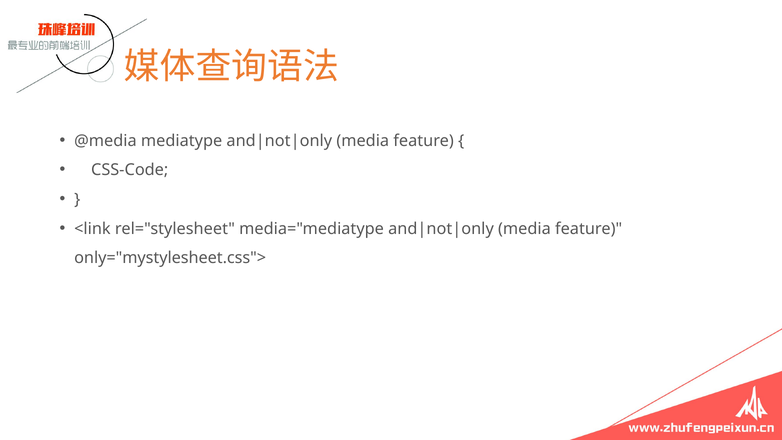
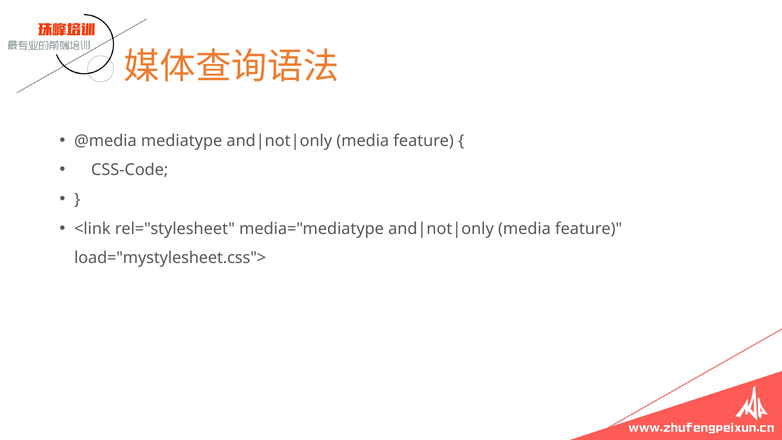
only="mystylesheet.css">: only="mystylesheet.css"> -> load="mystylesheet.css"> (170, 258)
